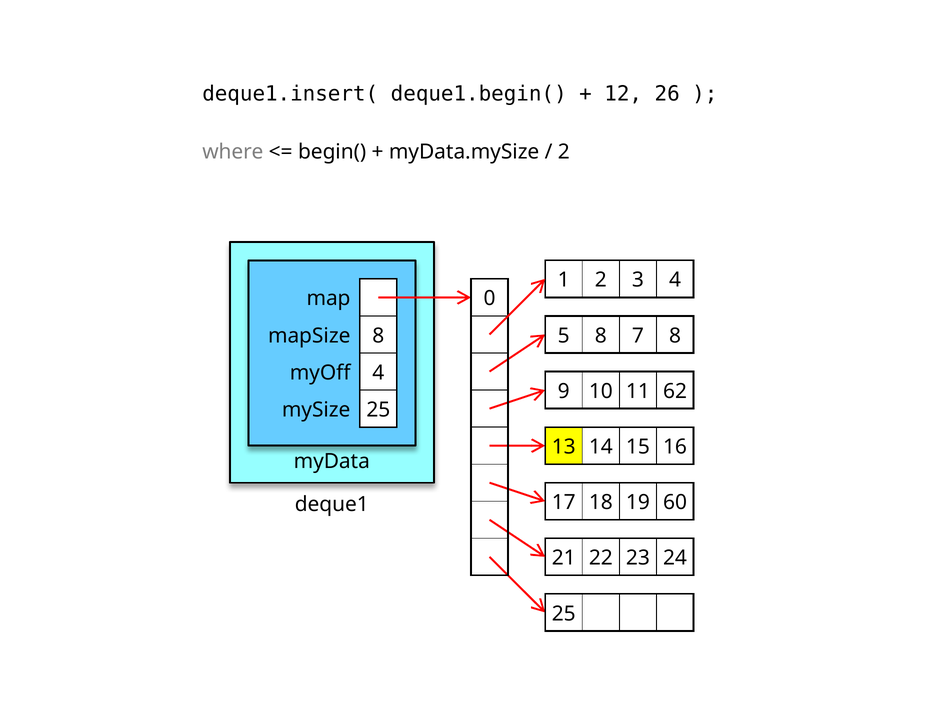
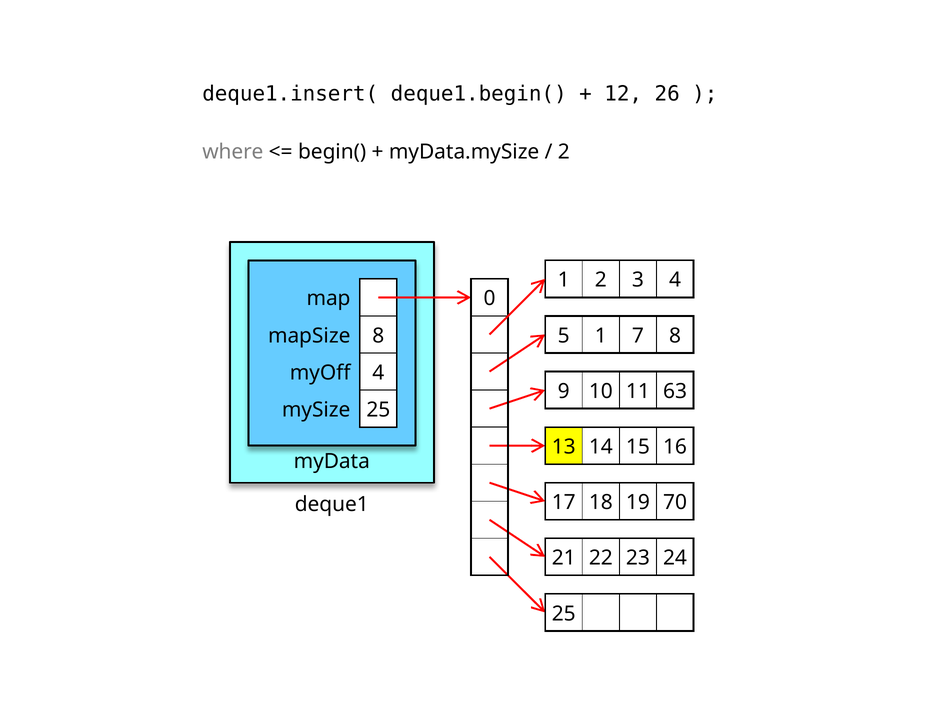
5 8: 8 -> 1 (601, 336)
62: 62 -> 63 (675, 392)
60: 60 -> 70 (675, 503)
